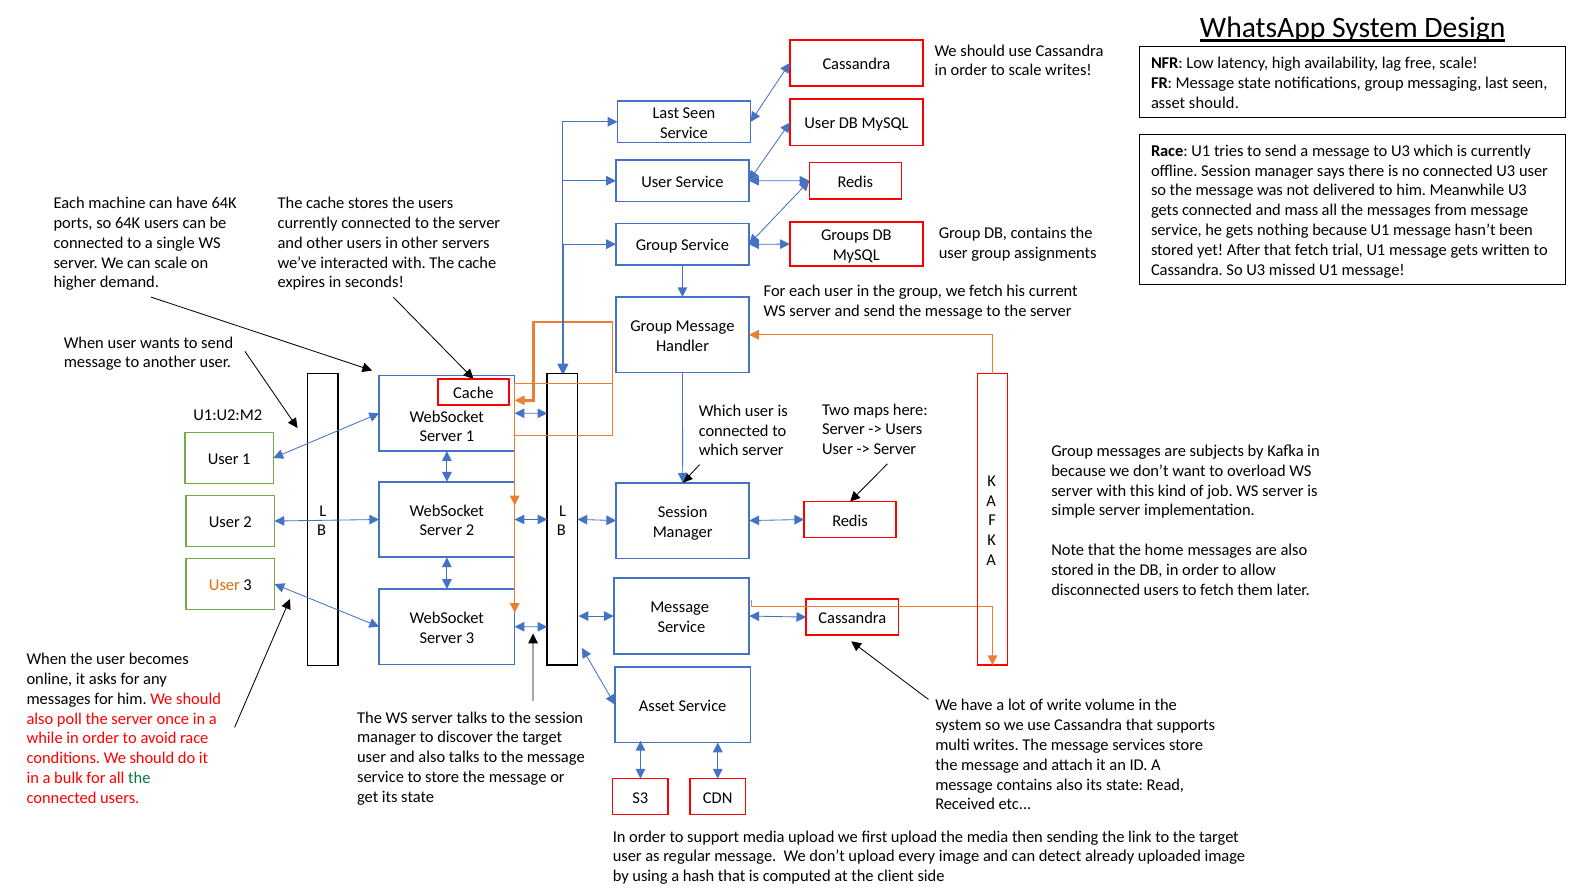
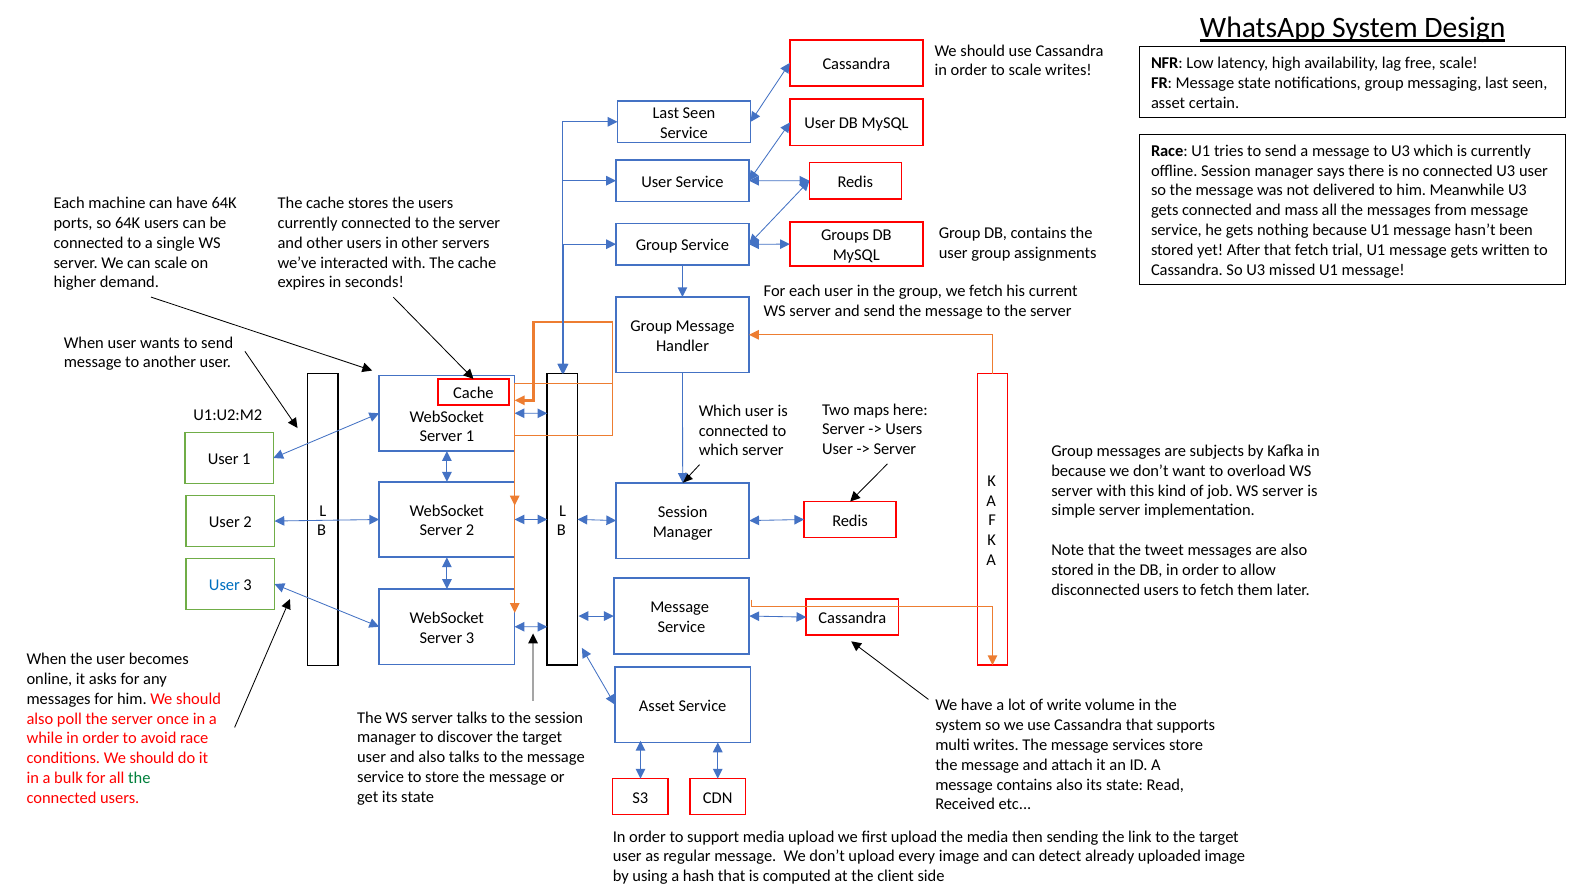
asset should: should -> certain (1214, 103)
home: home -> tweet (1164, 550)
User colour: orange -> blue (224, 585)
